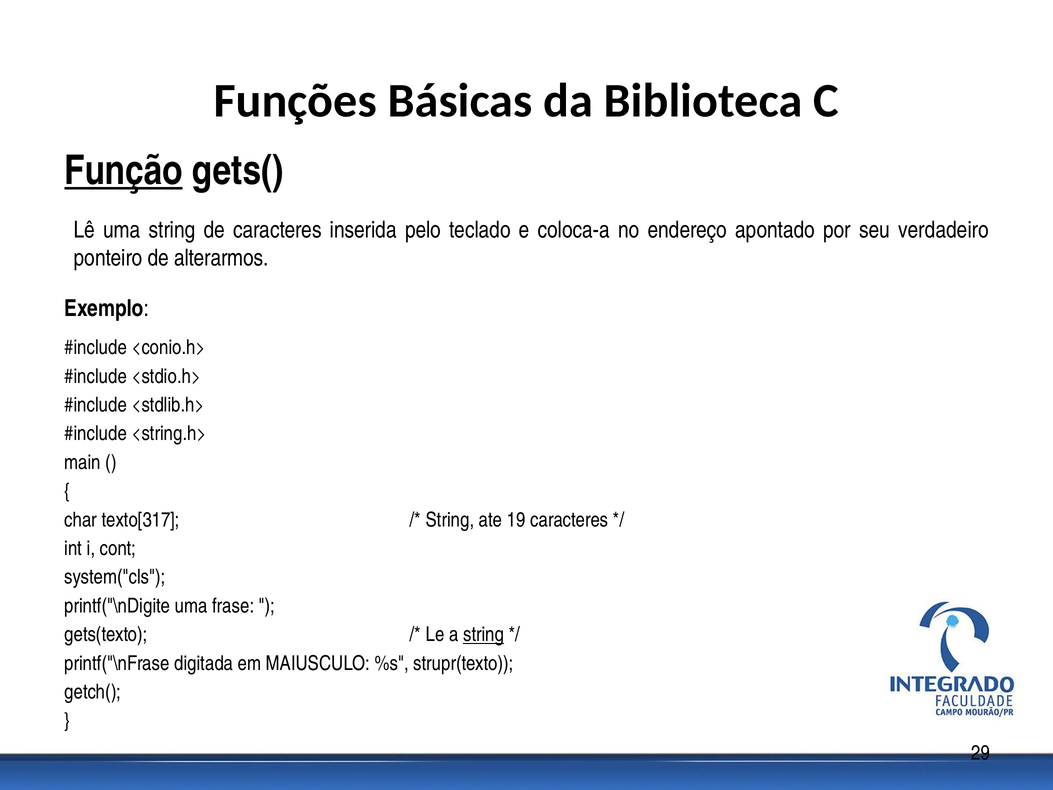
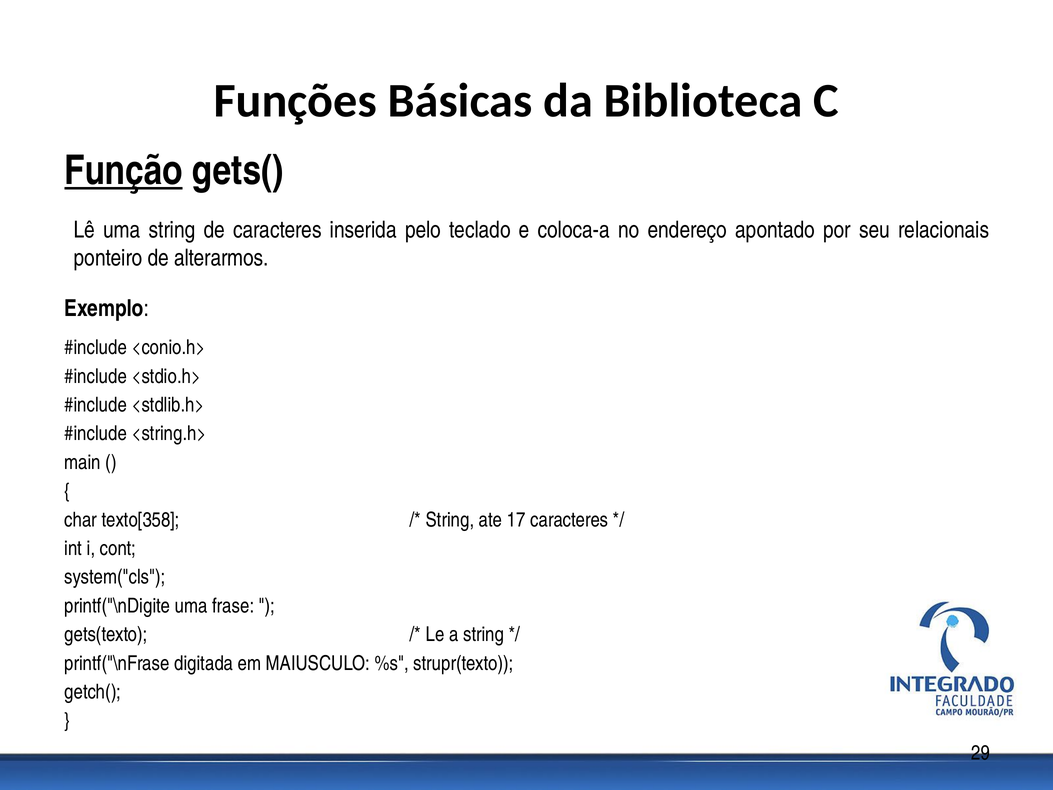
verdadeiro: verdadeiro -> relacionais (944, 230)
texto[317: texto[317 -> texto[358 (141, 520)
19: 19 -> 17 (516, 520)
string underline: present -> none (484, 634)
